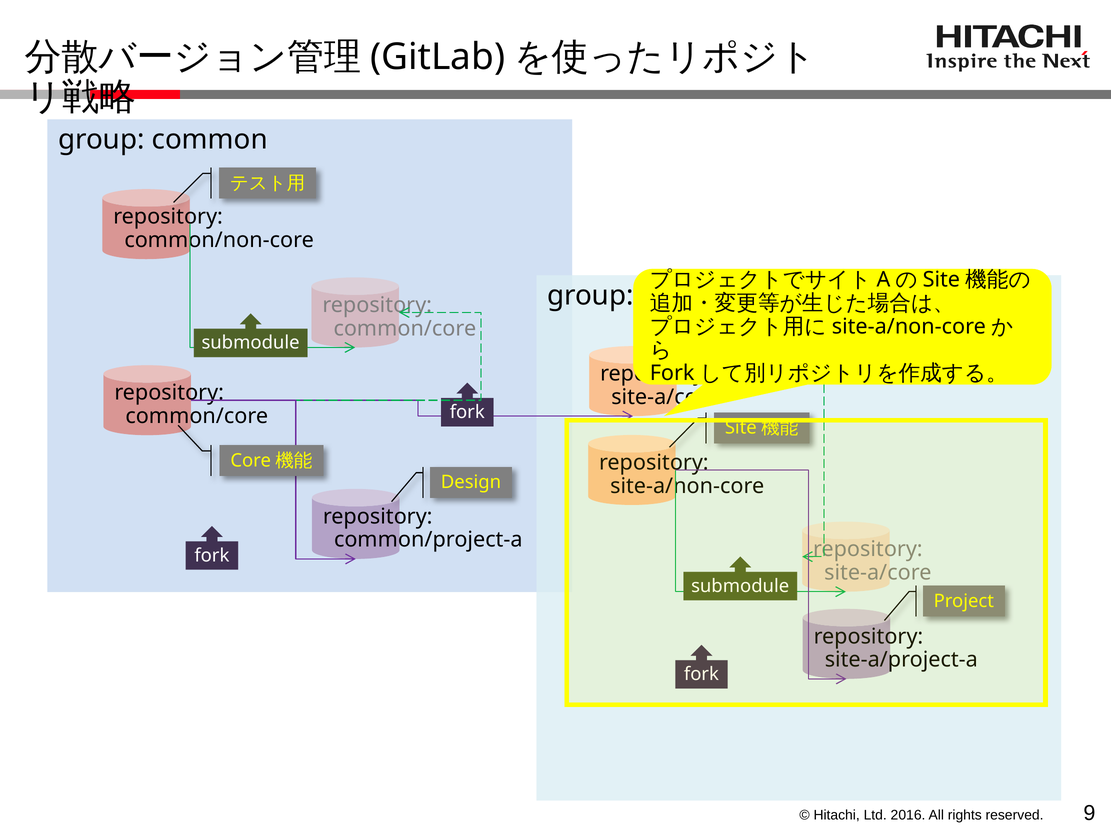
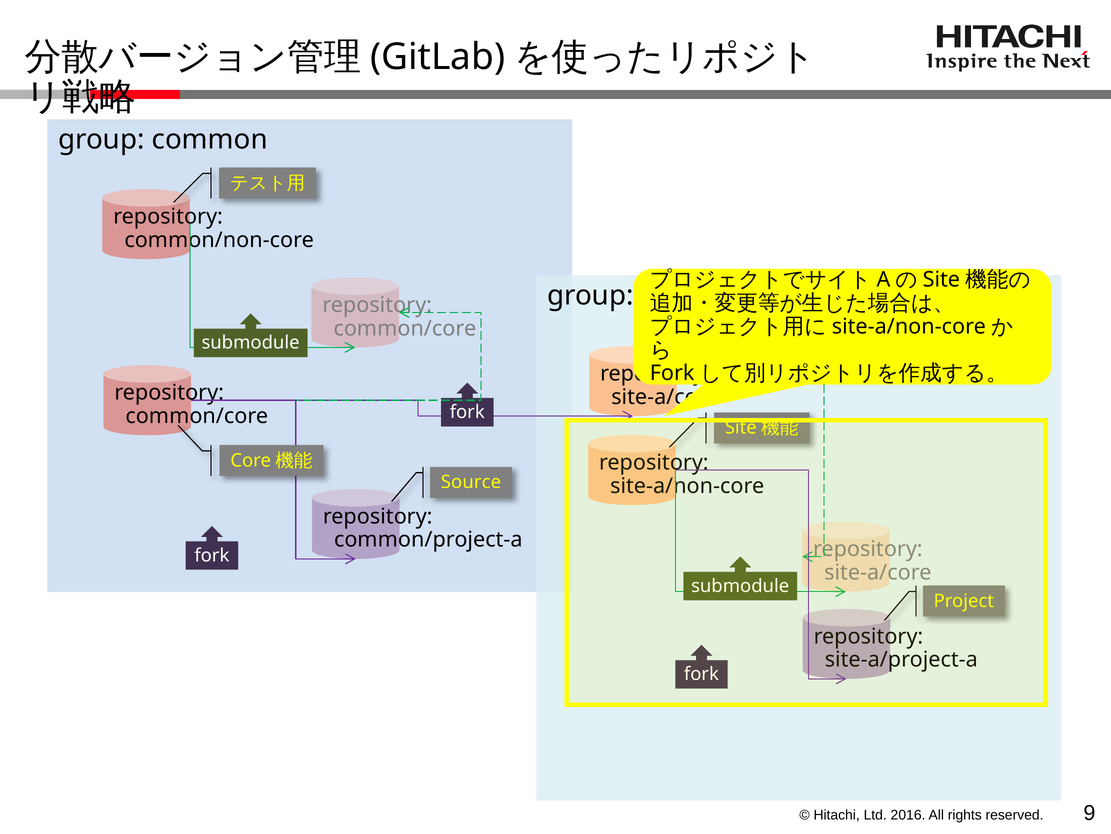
Design: Design -> Source (471, 482)
